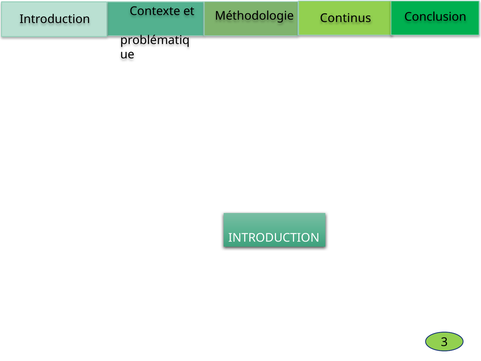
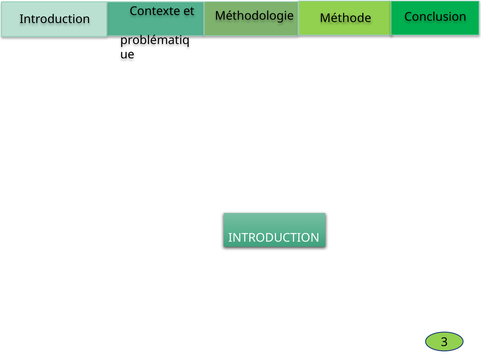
Continus: Continus -> Méthode (346, 18)
